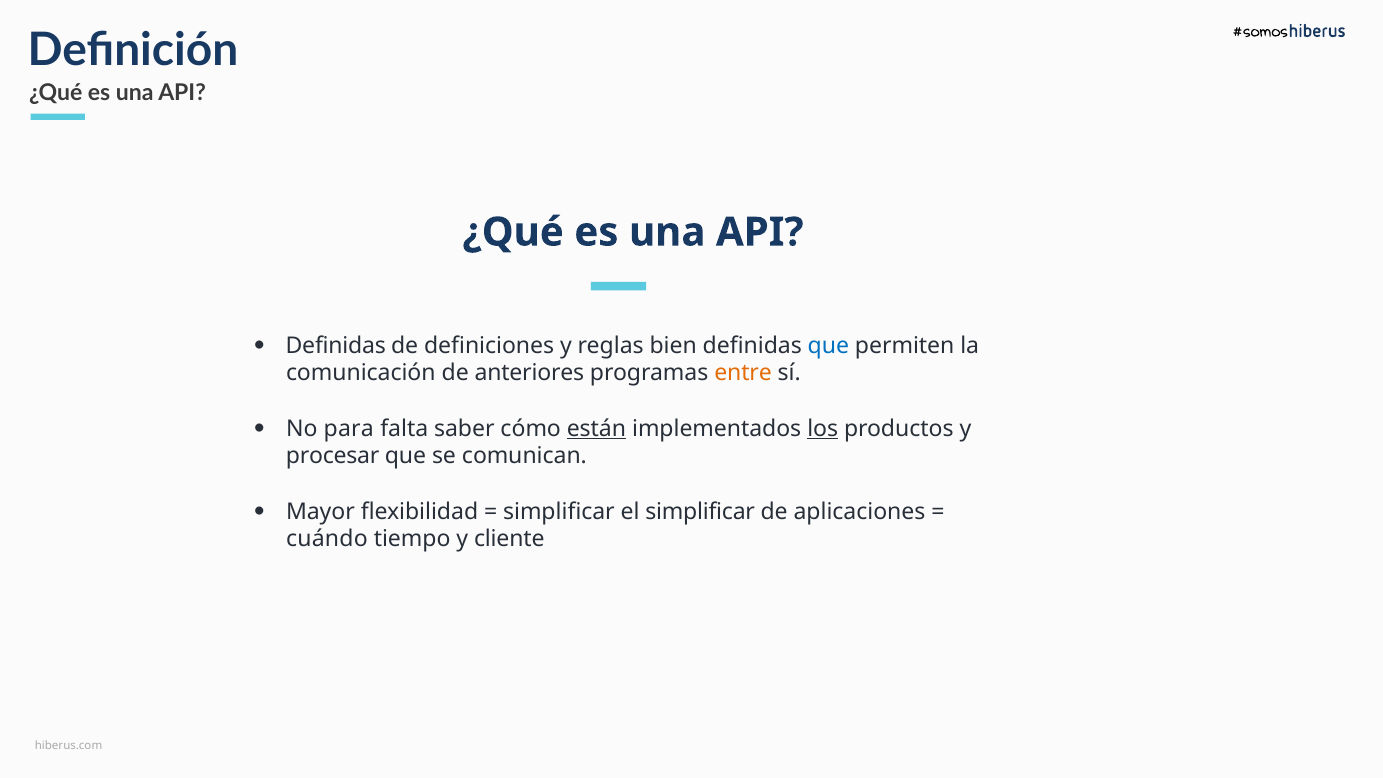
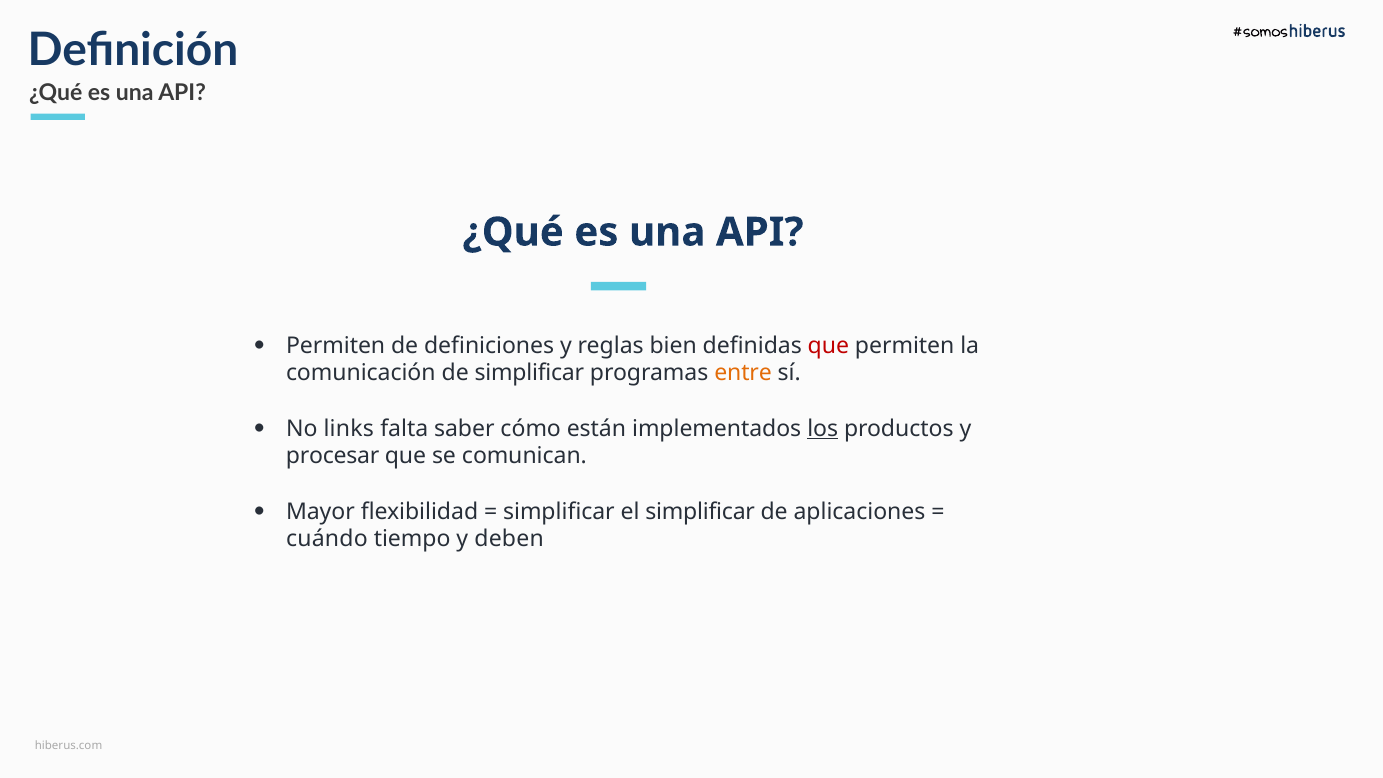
Definidas: Definidas -> Permiten (336, 346)
que colour: blue -> red (828, 346)
de anteriores: anteriores -> simplificar (529, 373)
para: para -> links (349, 429)
están underline: present -> none (596, 429)
cliente: cliente -> deben (509, 539)
